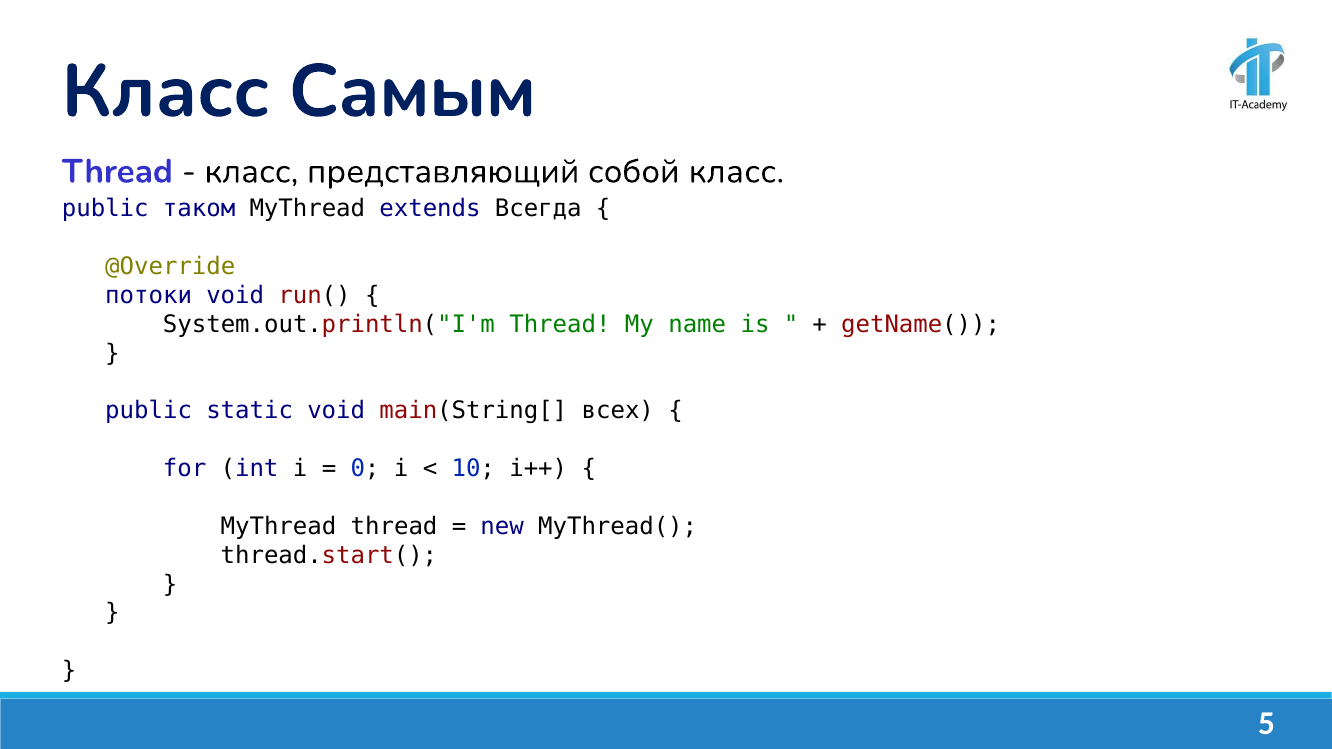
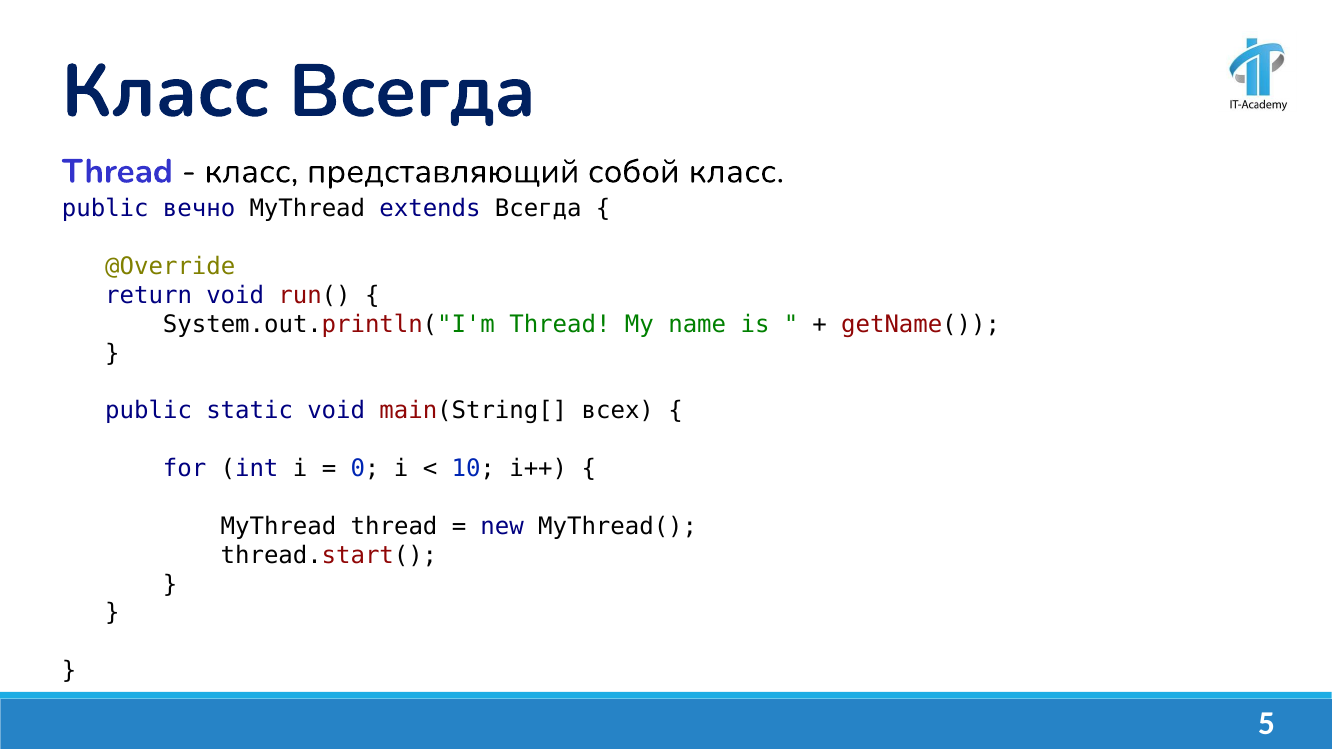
Класс Самым: Самым -> Всегда (412, 92)
таком: таком -> вечно (199, 209)
потоки: потоки -> return (149, 295)
